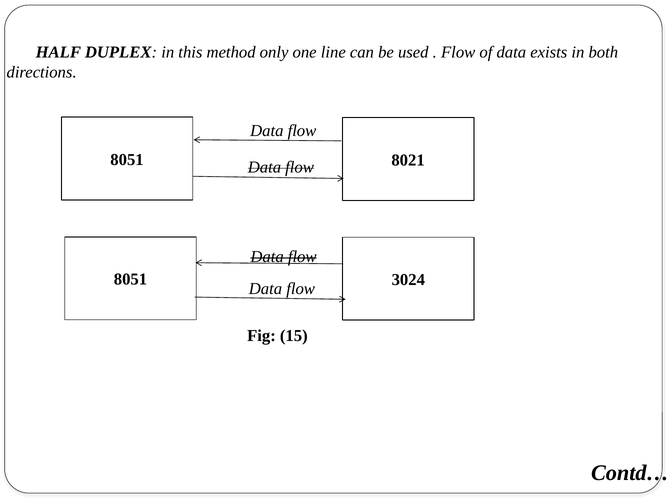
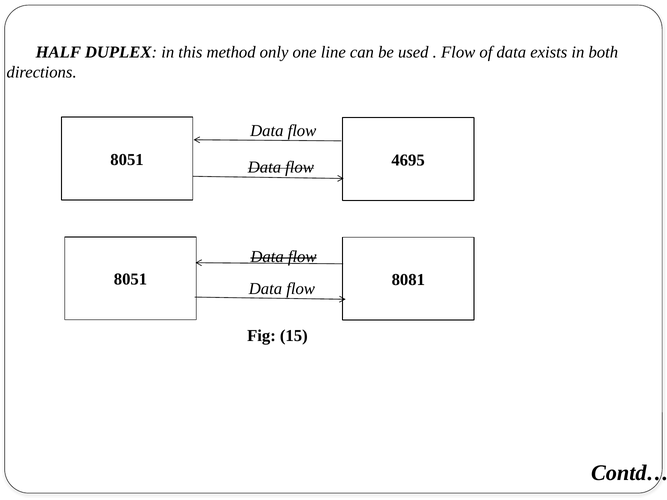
8021: 8021 -> 4695 (408, 160)
3024: 3024 -> 8081 (408, 280)
